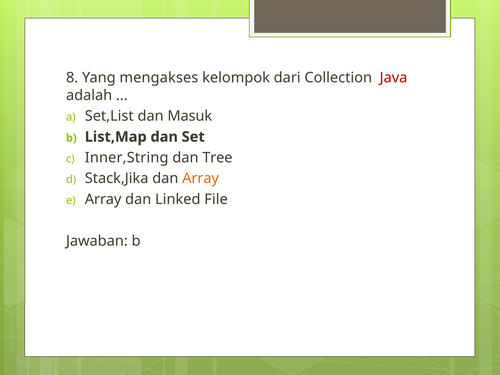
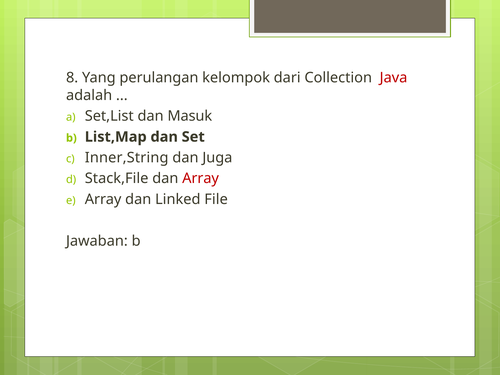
mengakses: mengakses -> perulangan (159, 78)
Tree: Tree -> Juga (217, 158)
Stack,Jika: Stack,Jika -> Stack,File (117, 179)
Array colour: orange -> red (201, 179)
